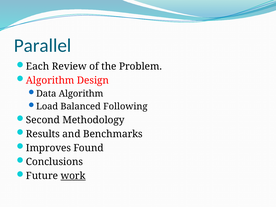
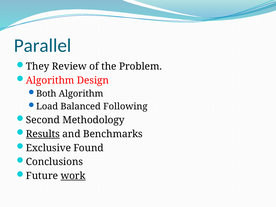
Each: Each -> They (38, 66)
Data: Data -> Both (46, 94)
Results underline: none -> present (43, 134)
Improves: Improves -> Exclusive (48, 148)
